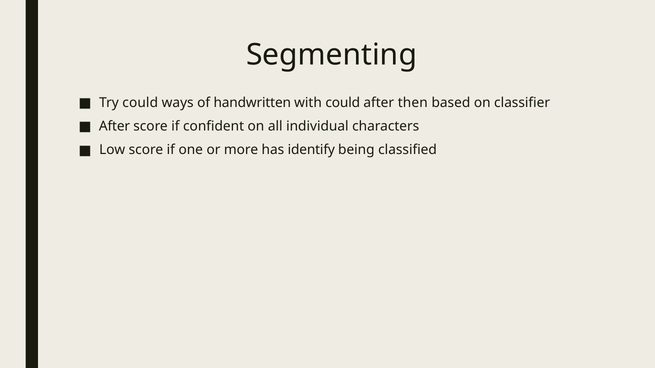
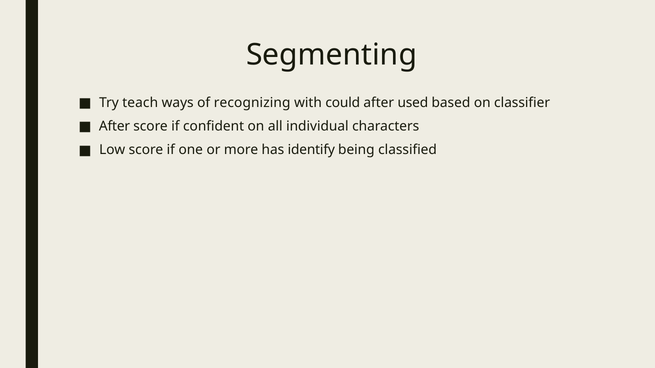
Try could: could -> teach (140, 103)
handwritten: handwritten -> recognizing (252, 103)
then: then -> used (413, 103)
